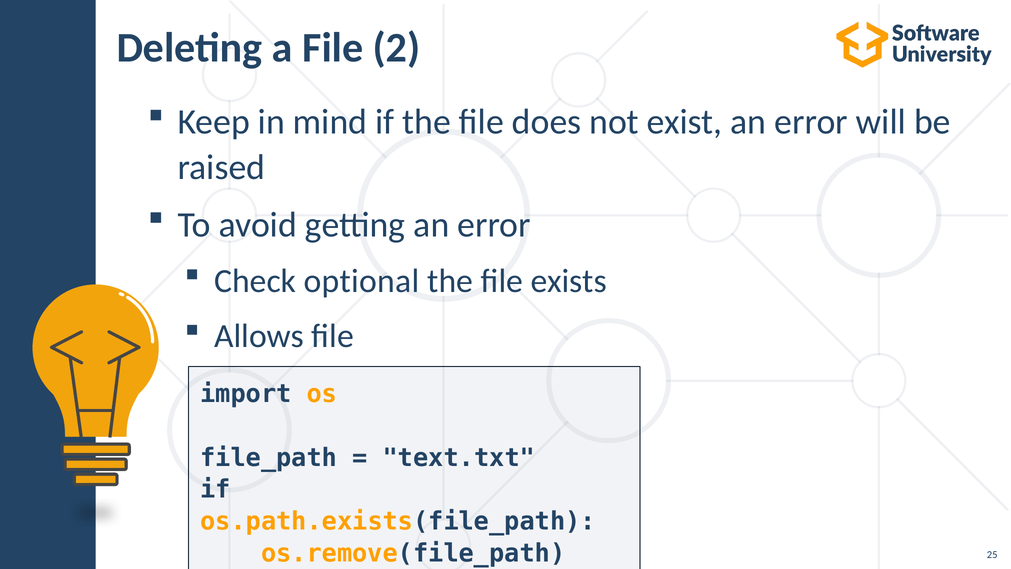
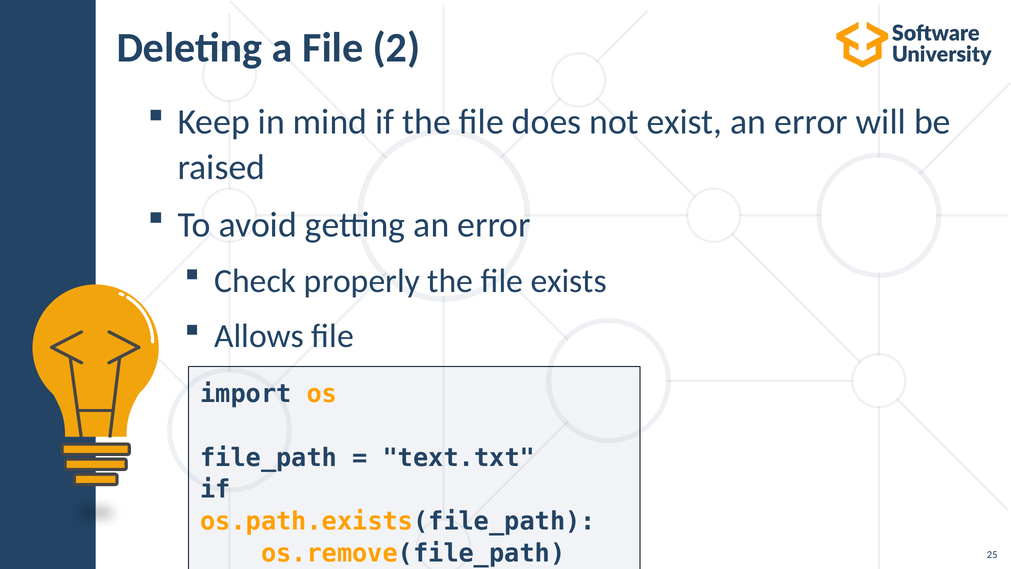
optional: optional -> properly (362, 281)
